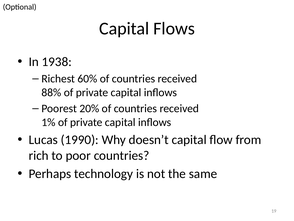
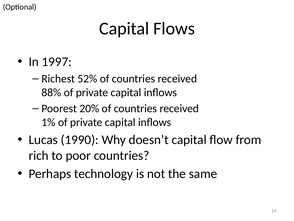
1938: 1938 -> 1997 (57, 62)
60%: 60% -> 52% (87, 79)
